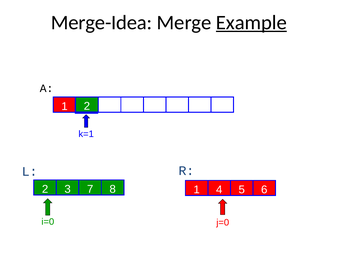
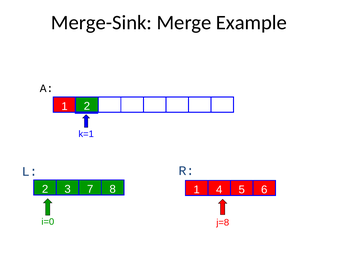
Merge-Idea: Merge-Idea -> Merge-Sink (101, 23)
Example underline: present -> none (251, 23)
j=0: j=0 -> j=8 (223, 223)
